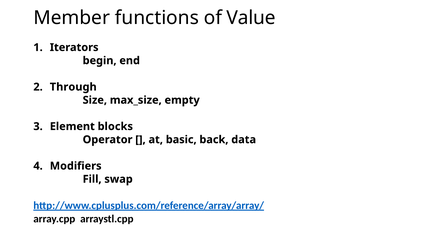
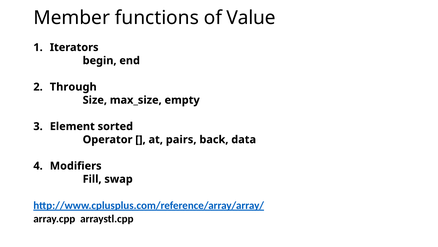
blocks: blocks -> sorted (115, 126)
basic: basic -> pairs (181, 139)
